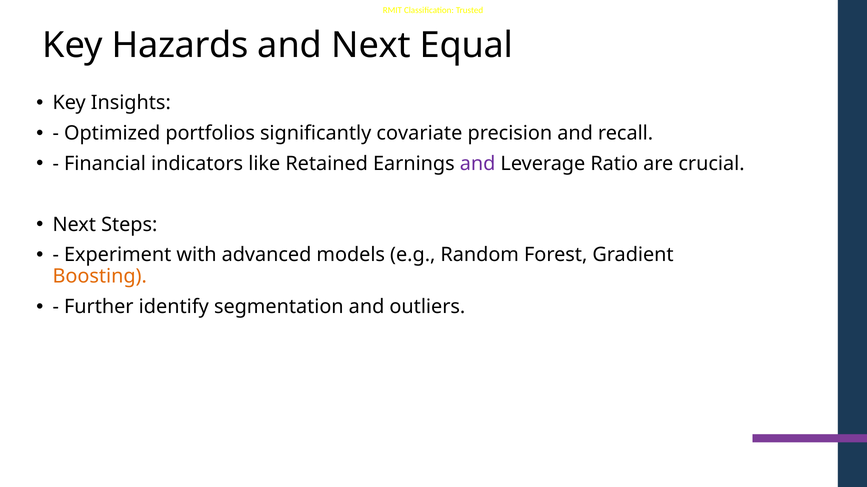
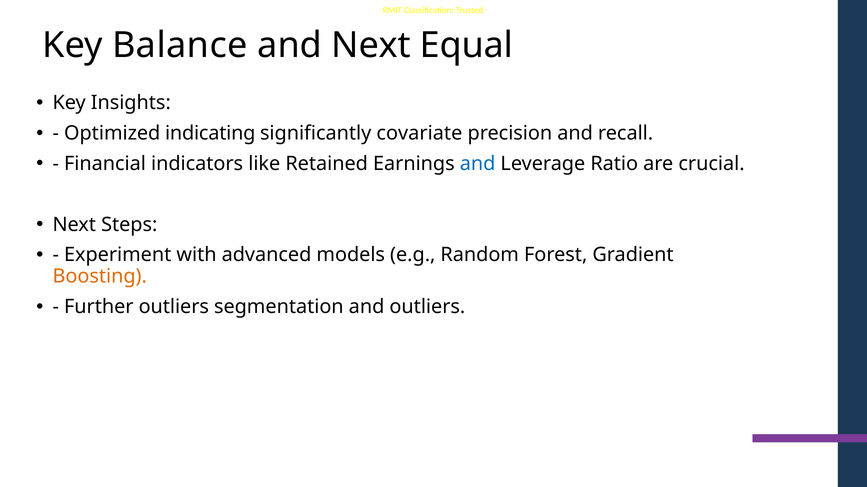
Hazards: Hazards -> Balance (180, 45)
portfolios: portfolios -> indicating (210, 133)
and colour: purple -> blue (478, 164)
Further identify: identify -> outliers (174, 307)
